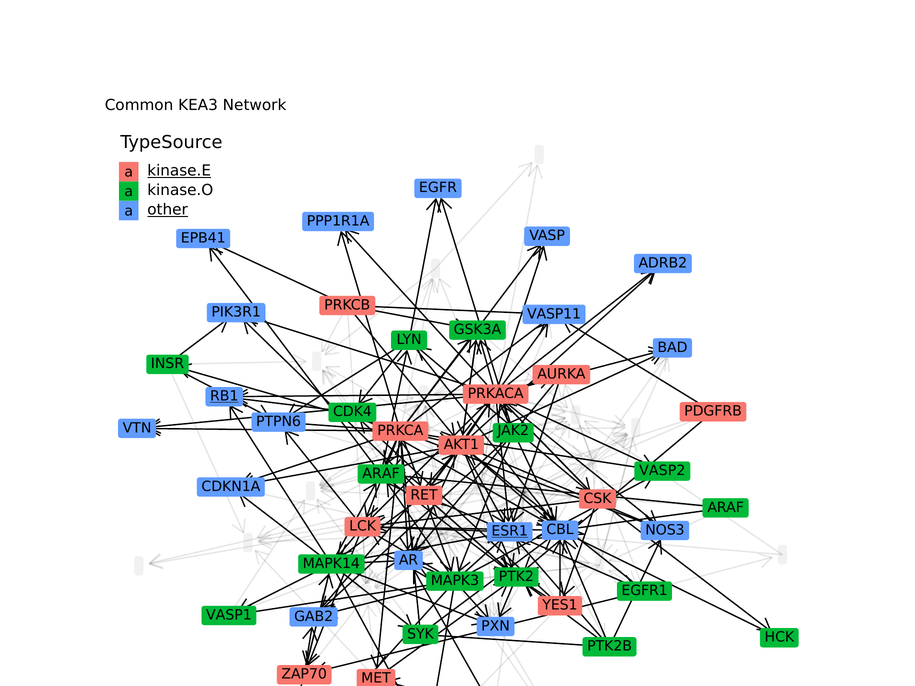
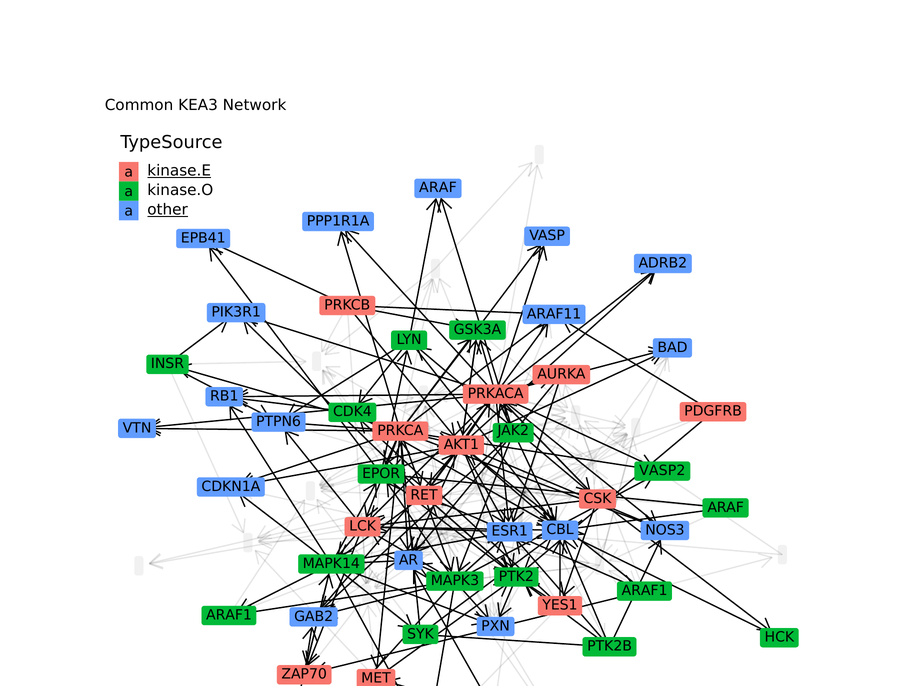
EGFR: EGFR -> ARAF (438, 188)
VASP11: VASP11 -> ARAF11 (554, 314)
RB1 underline: present -> none (224, 396)
ARAF: ARAF -> EPOR (381, 474)
ESR1 underline: present -> none (510, 531)
EGFR1: EGFR1 -> ARAF1 (645, 591)
VASP1: VASP1 -> ARAF1 (229, 615)
